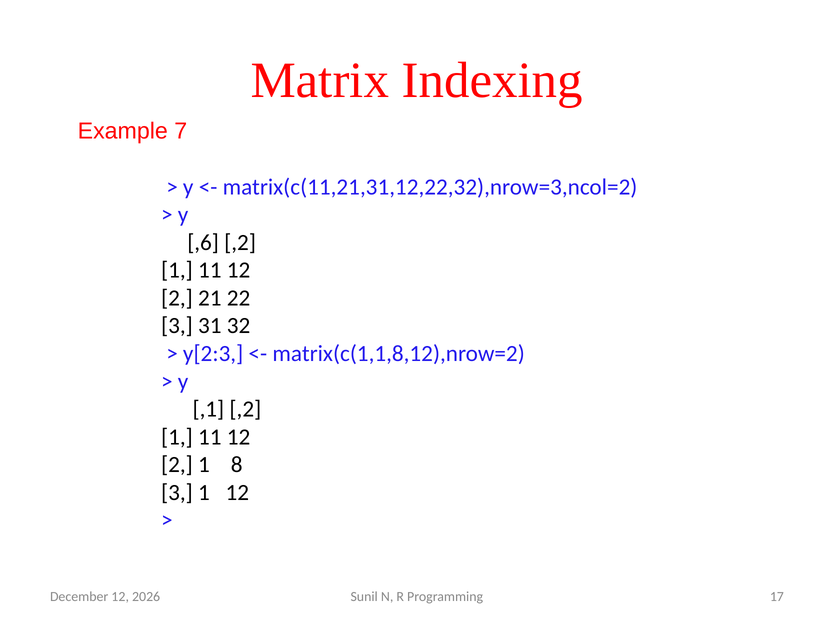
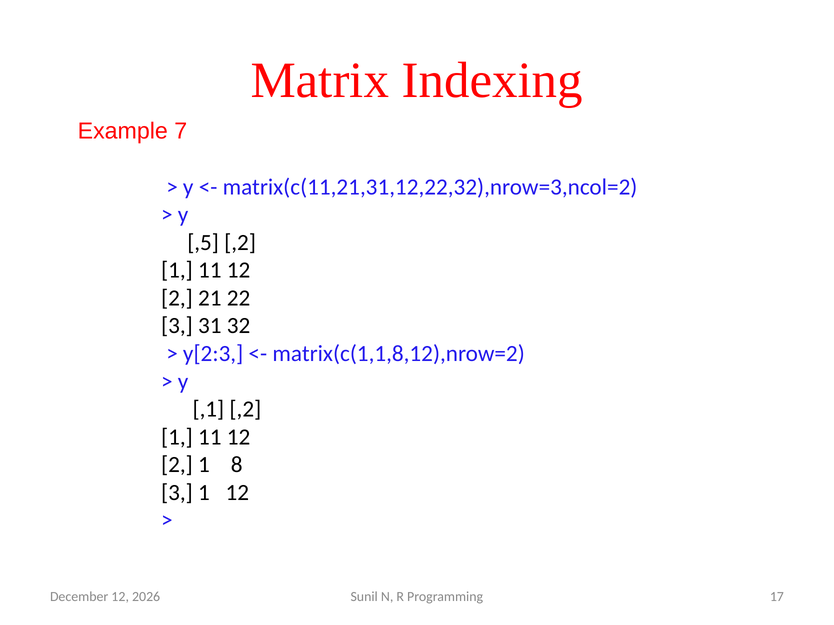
,6: ,6 -> ,5 (203, 243)
